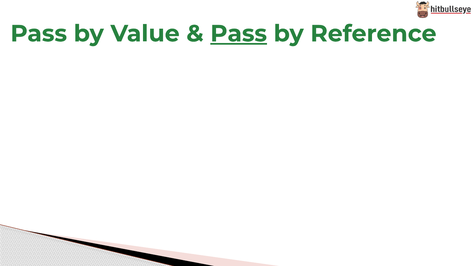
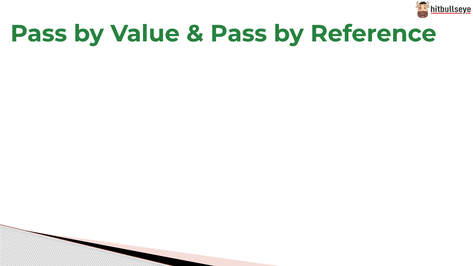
Pass underline: present -> none (239, 34)
